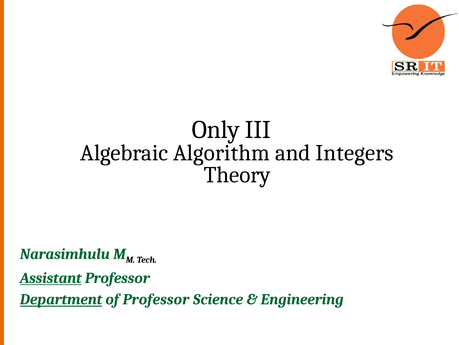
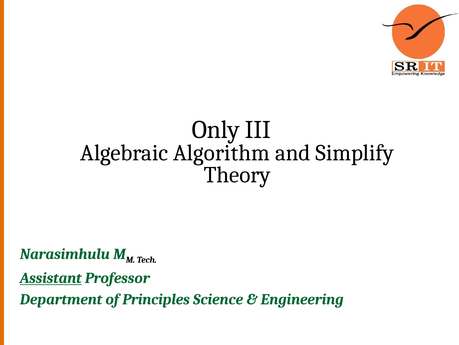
Integers: Integers -> Simplify (355, 152)
Department underline: present -> none (61, 299)
of Professor: Professor -> Principles (156, 299)
